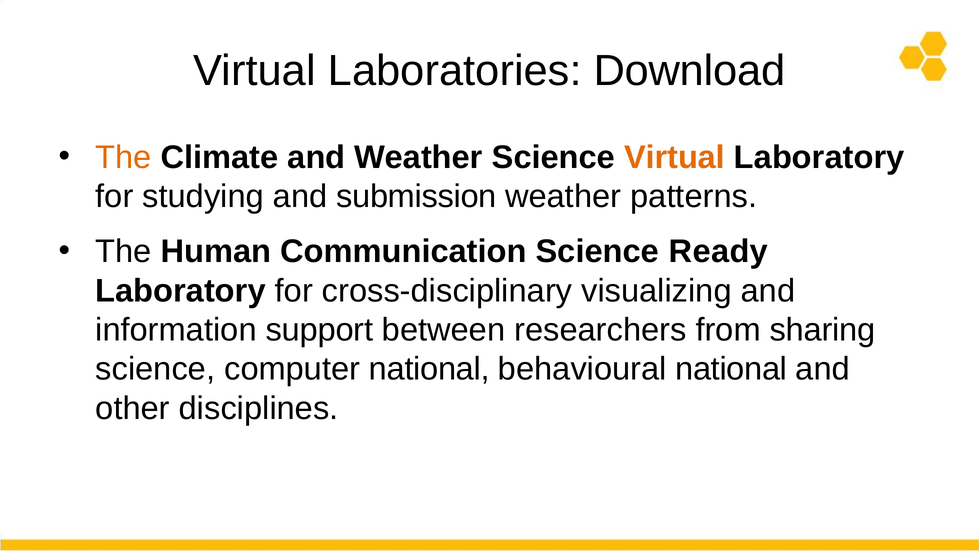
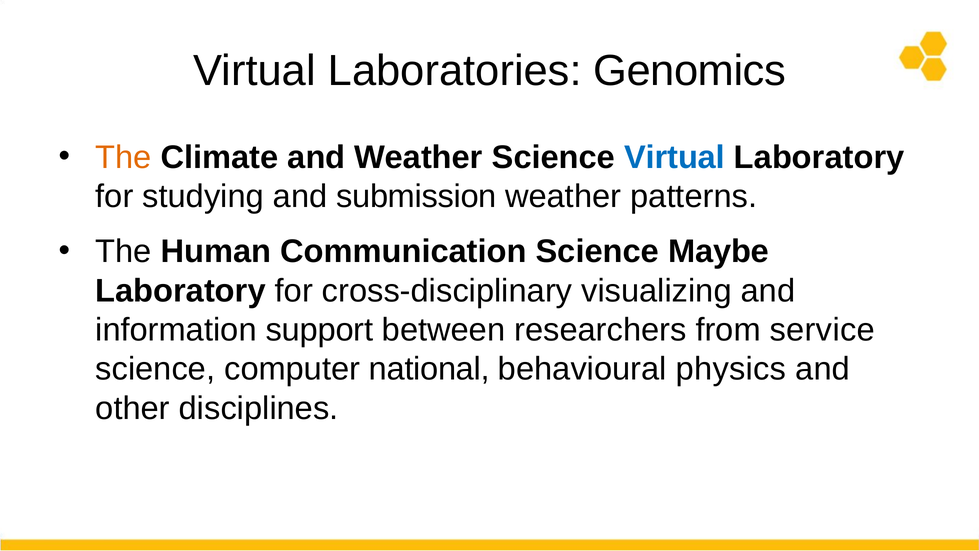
Download: Download -> Genomics (690, 71)
Virtual colour: orange -> blue (675, 157)
Ready: Ready -> Maybe (719, 252)
sharing: sharing -> service (822, 330)
behavioural national: national -> physics (731, 369)
